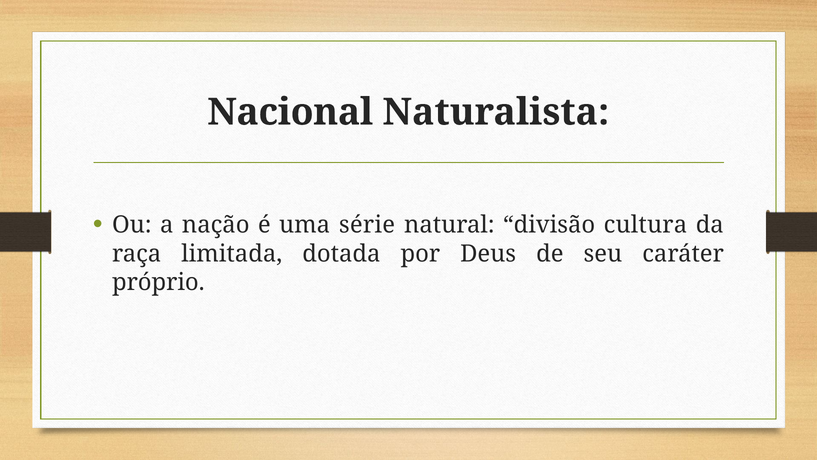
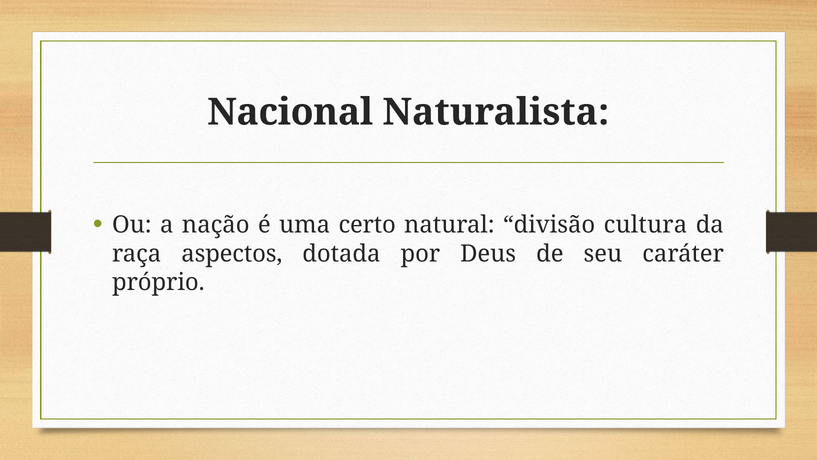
série: série -> certo (367, 225)
limitada: limitada -> aspectos (232, 253)
